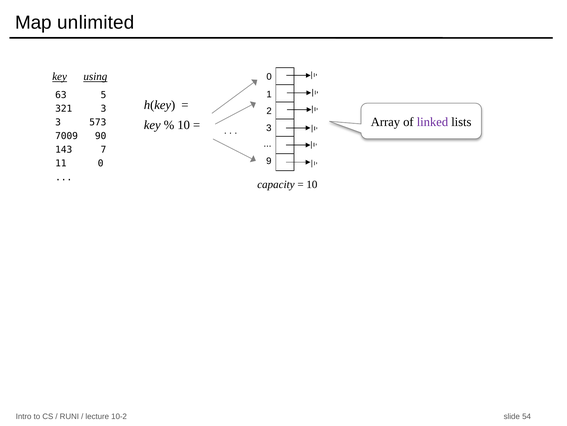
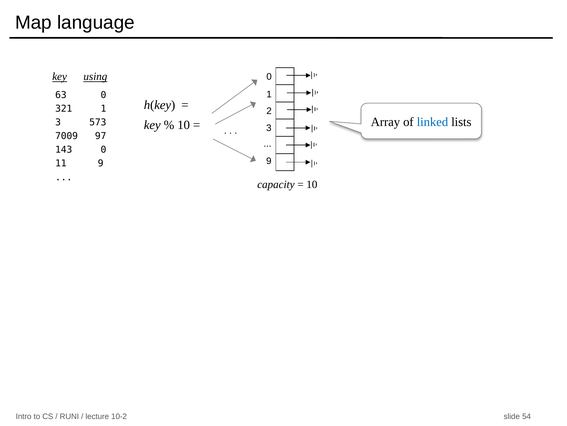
unlimited: unlimited -> language (96, 23)
63 5: 5 -> 0 (103, 95)
321 3: 3 -> 1 (103, 108)
linked colour: purple -> blue (432, 122)
90: 90 -> 97 (101, 136)
143 7: 7 -> 0 (103, 150)
0: 0 -> 9 (101, 163)
